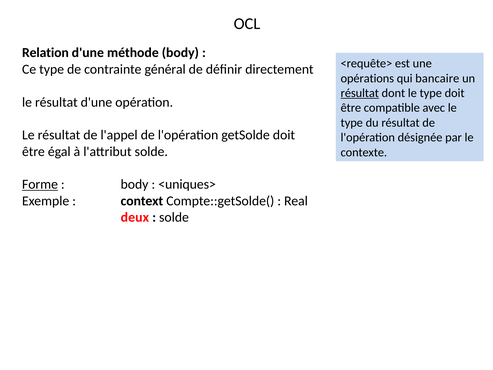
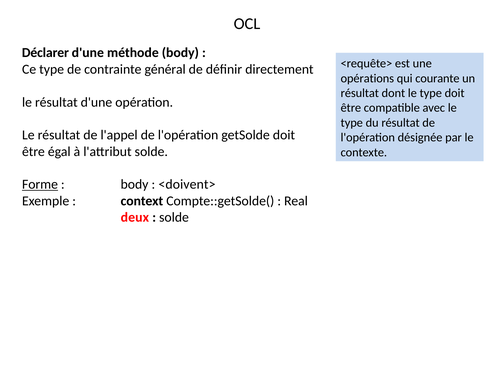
Relation: Relation -> Déclarer (45, 53)
bancaire: bancaire -> courante (437, 78)
résultat underline: present -> none (360, 93)
<uniques>: <uniques> -> <doivent> (187, 184)
